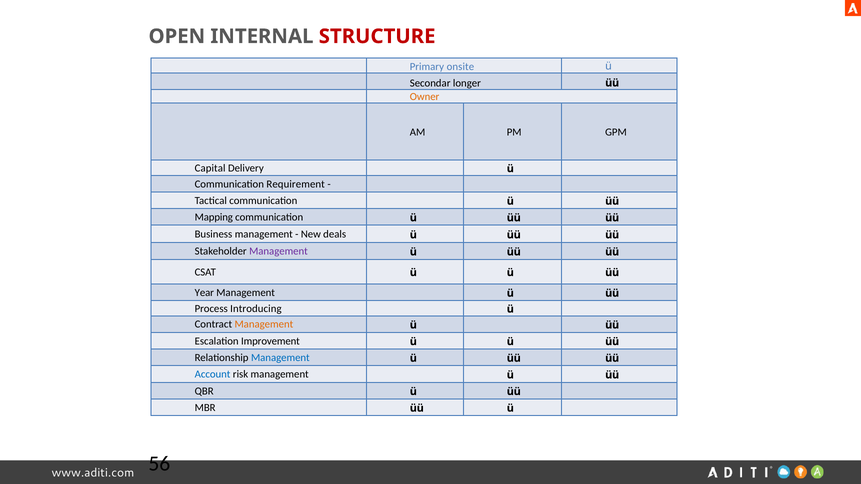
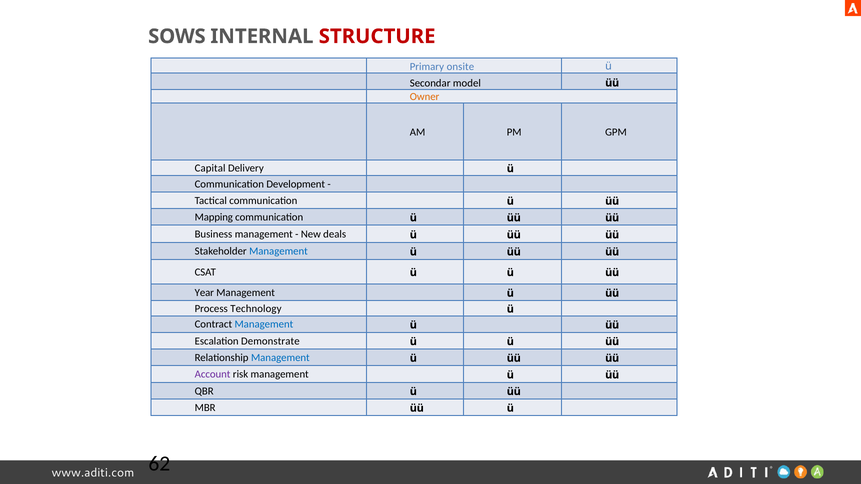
OPEN: OPEN -> SOWS (177, 36)
longer: longer -> model (467, 83)
Requirement: Requirement -> Development (296, 184)
Management colour: purple -> blue (278, 251)
Introducing: Introducing -> Technology (256, 309)
Management colour: orange -> blue (264, 325)
Improvement: Improvement -> Demonstrate (270, 341)
Account colour: blue -> purple (213, 375)
56: 56 -> 62 (159, 464)
